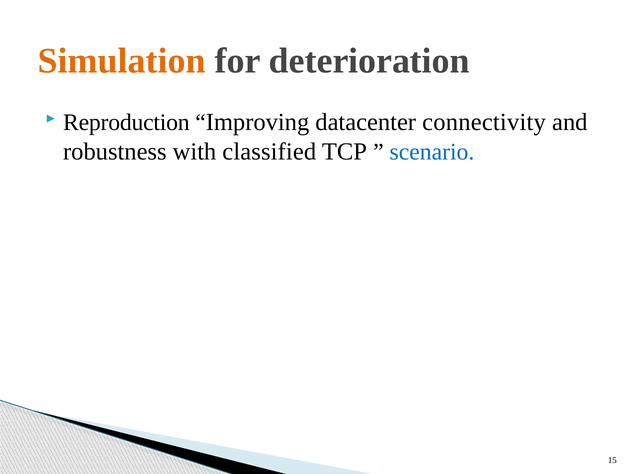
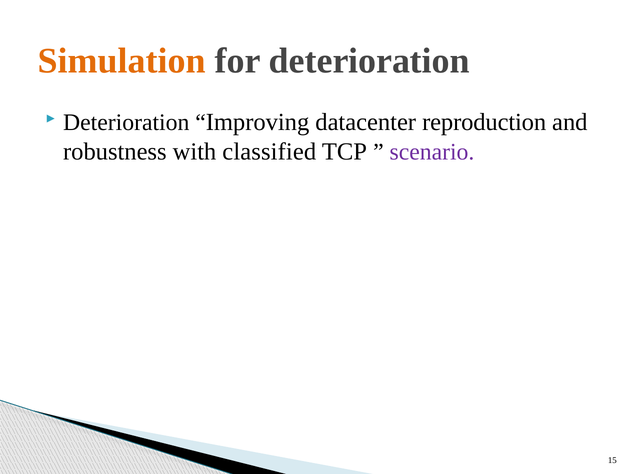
Reproduction: Reproduction -> Deterioration (126, 122)
connectivity: connectivity -> reproduction (484, 122)
scenario colour: blue -> purple (432, 152)
